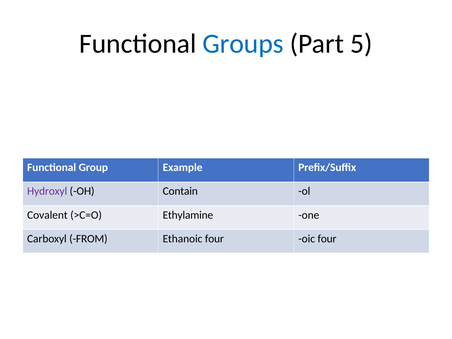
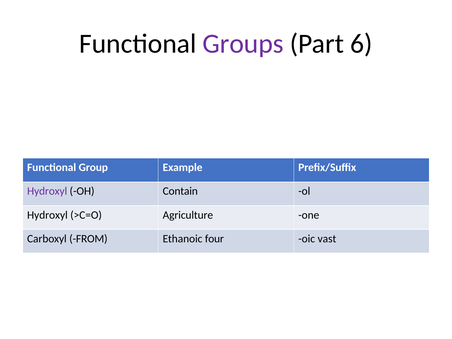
Groups colour: blue -> purple (243, 44)
5: 5 -> 6 (361, 44)
Covalent: Covalent -> Hydroxyl (47, 215)
Ethylamine: Ethylamine -> Agriculture (188, 215)
oic four: four -> vast (327, 239)
